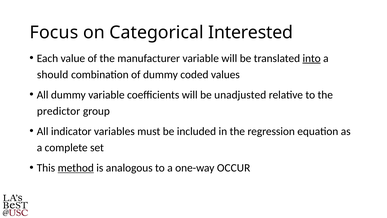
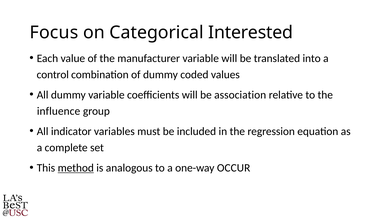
into underline: present -> none (312, 58)
should: should -> control (53, 74)
unadjusted: unadjusted -> association (240, 95)
predictor: predictor -> influence (59, 111)
